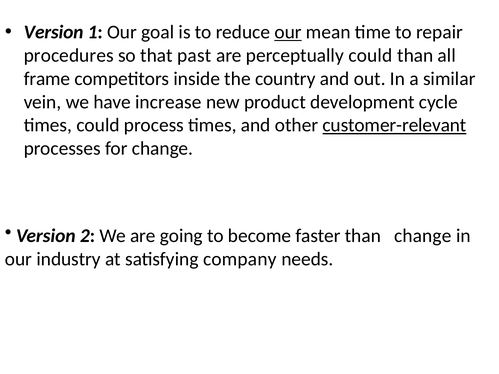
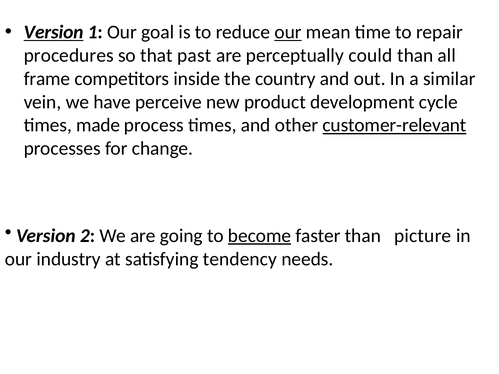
Version underline: none -> present (54, 32)
increase: increase -> perceive (168, 102)
times could: could -> made (98, 125)
become underline: none -> present (260, 236)
than change: change -> picture (423, 236)
company: company -> tendency (240, 259)
